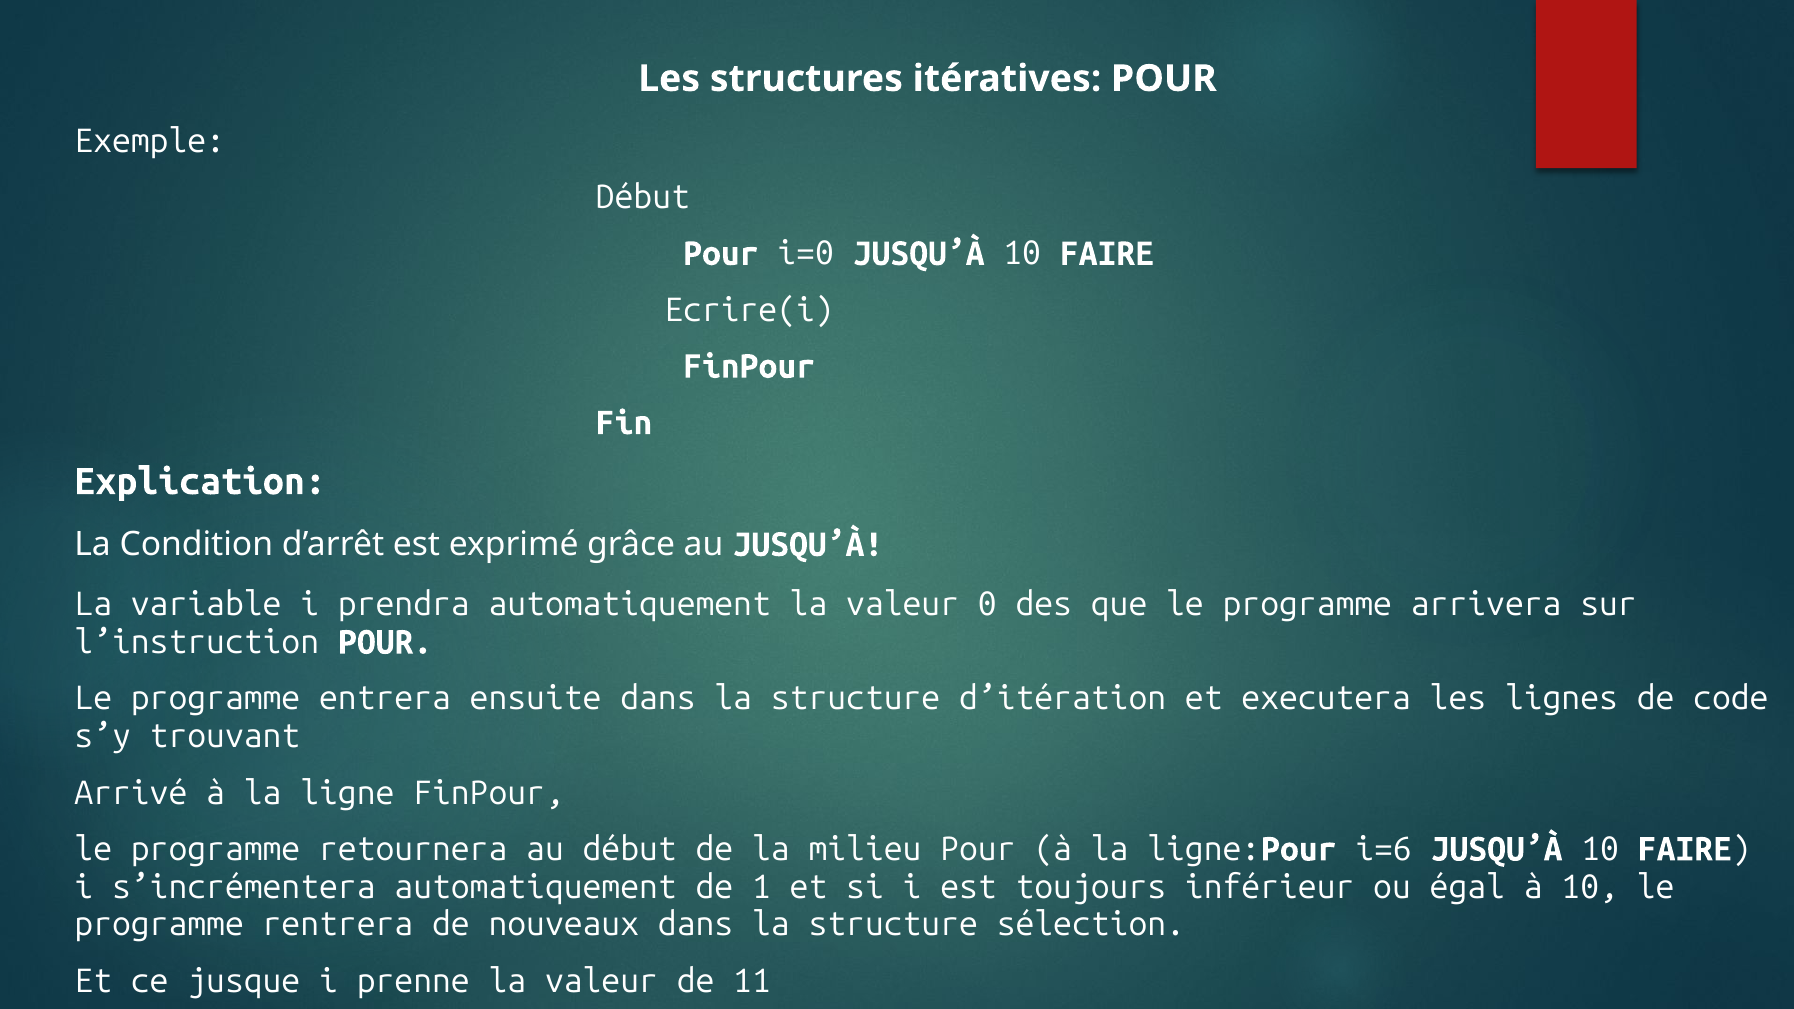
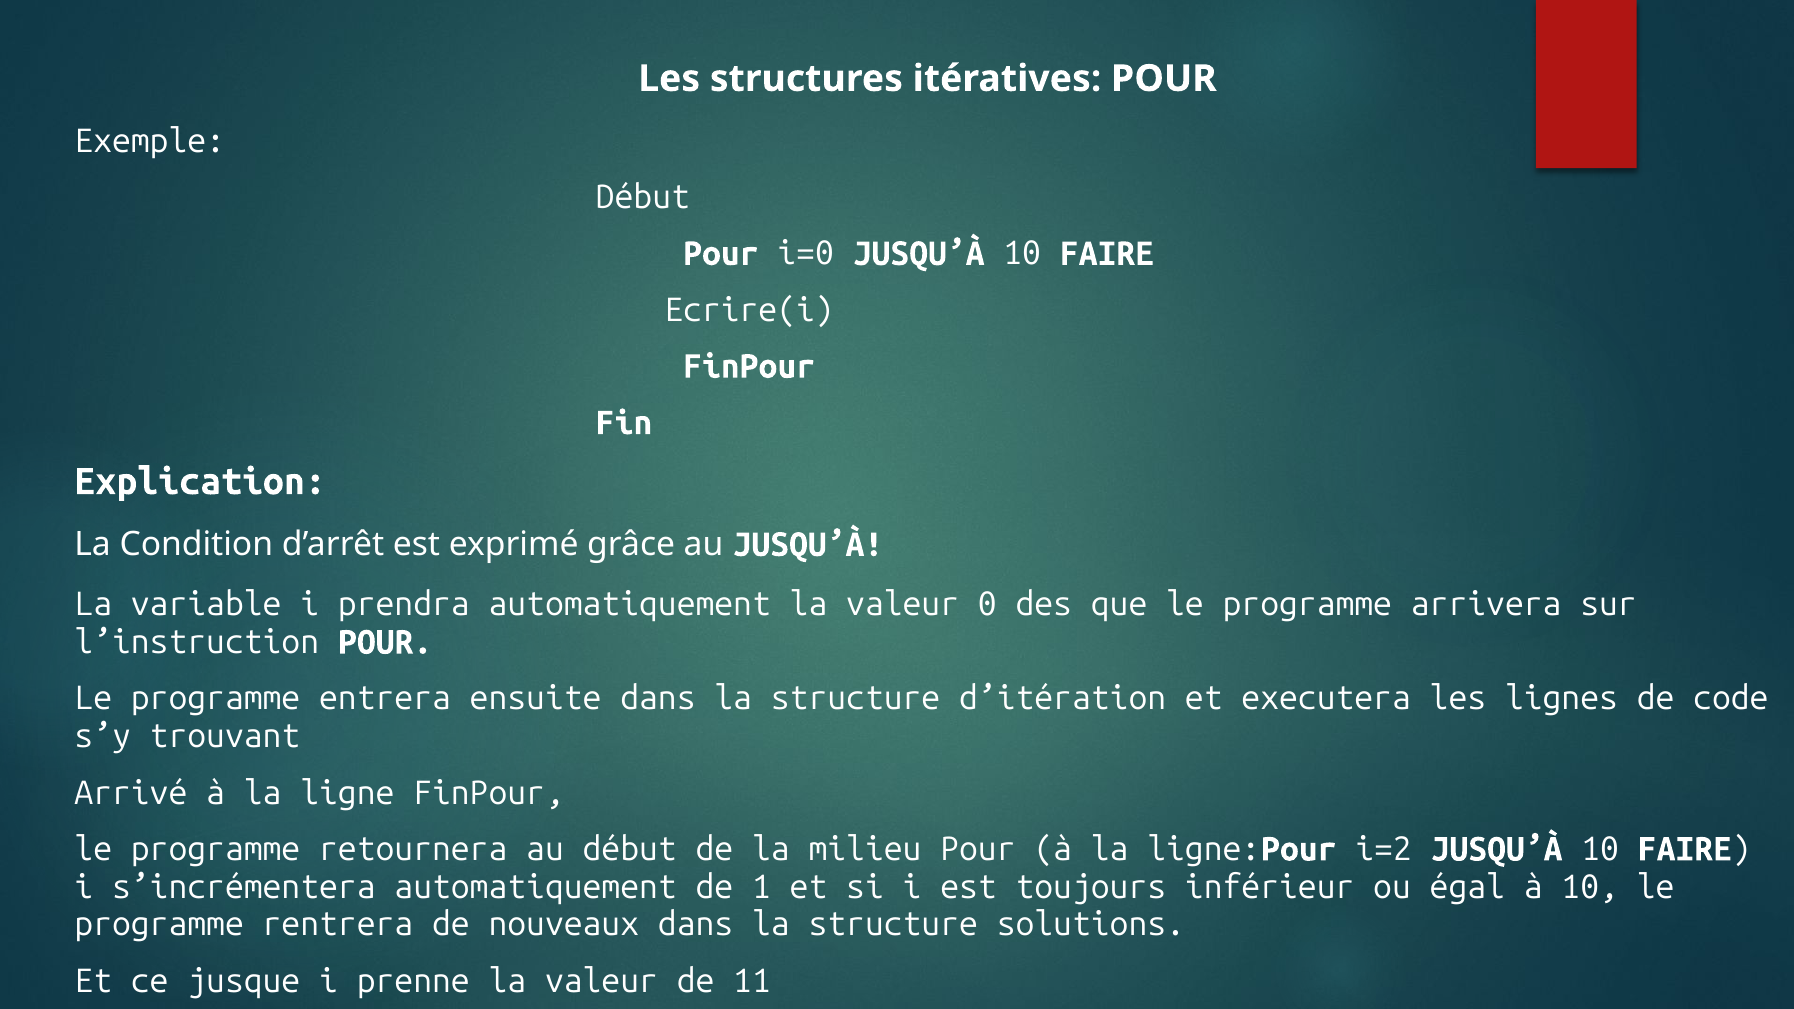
i=6: i=6 -> i=2 (1384, 849)
sélection: sélection -> solutions (1091, 925)
